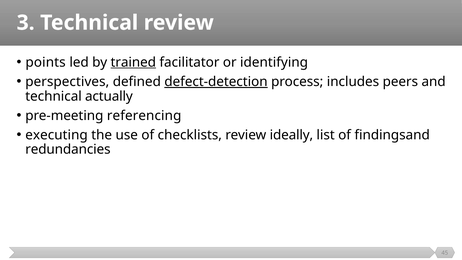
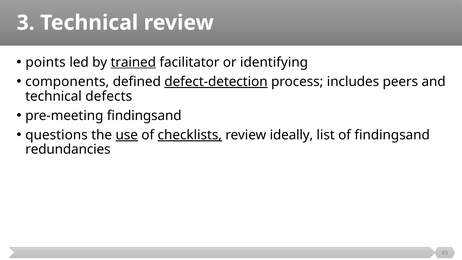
perspectives: perspectives -> components (67, 82)
actually: actually -> defects (109, 96)
pre-meeting referencing: referencing -> findingsand (144, 116)
executing: executing -> questions (57, 135)
use underline: none -> present (127, 135)
checklists underline: none -> present (190, 135)
